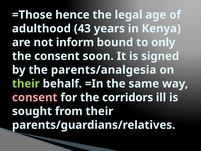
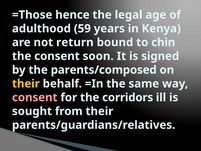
43: 43 -> 59 (82, 29)
inform: inform -> return (75, 42)
only: only -> chin (163, 42)
parents/analgesia: parents/analgesia -> parents/composed (104, 70)
their colour: light green -> yellow (26, 84)
